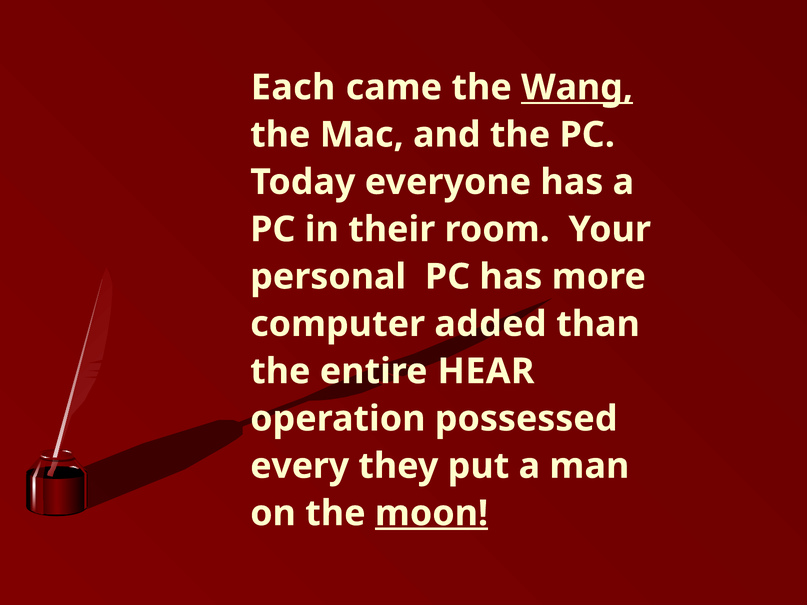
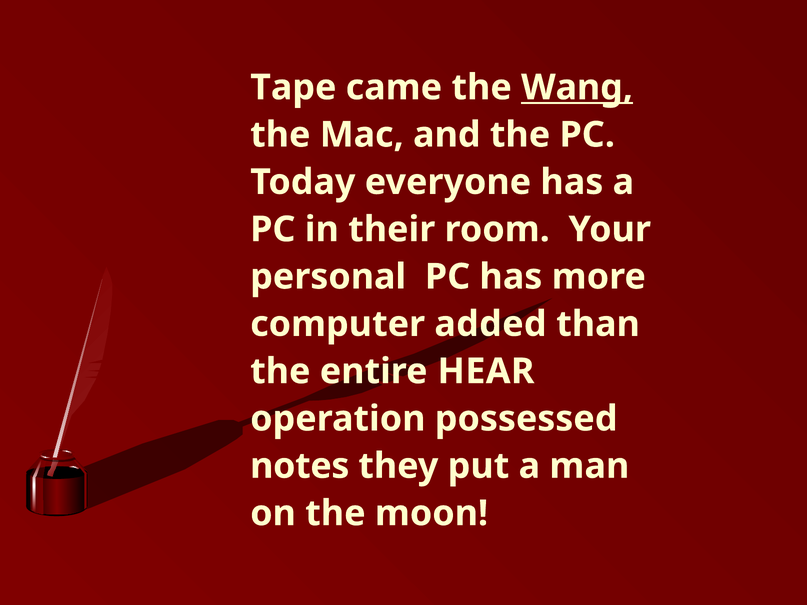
Each: Each -> Tape (293, 87)
every: every -> notes (300, 466)
moon underline: present -> none (432, 514)
